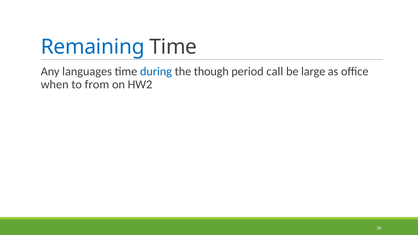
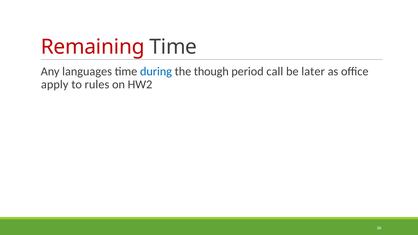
Remaining colour: blue -> red (93, 47)
large: large -> later (313, 71)
when: when -> apply (55, 85)
from: from -> rules (97, 85)
